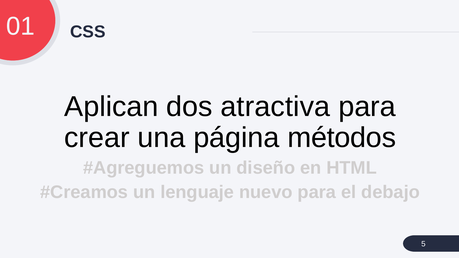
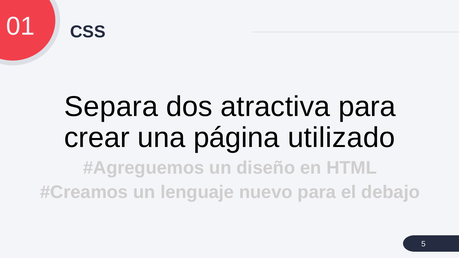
Aplican: Aplican -> Separa (111, 107)
métodos: métodos -> utilizado (341, 138)
